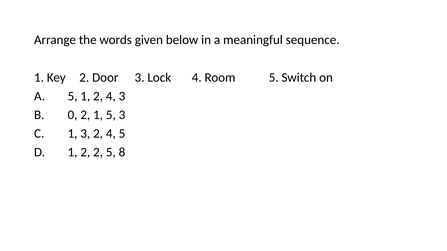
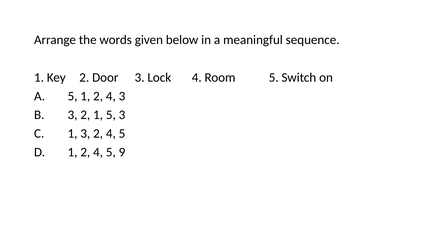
B 0: 0 -> 3 (73, 115)
D 1 2 2: 2 -> 4 (98, 153)
8: 8 -> 9 (122, 153)
